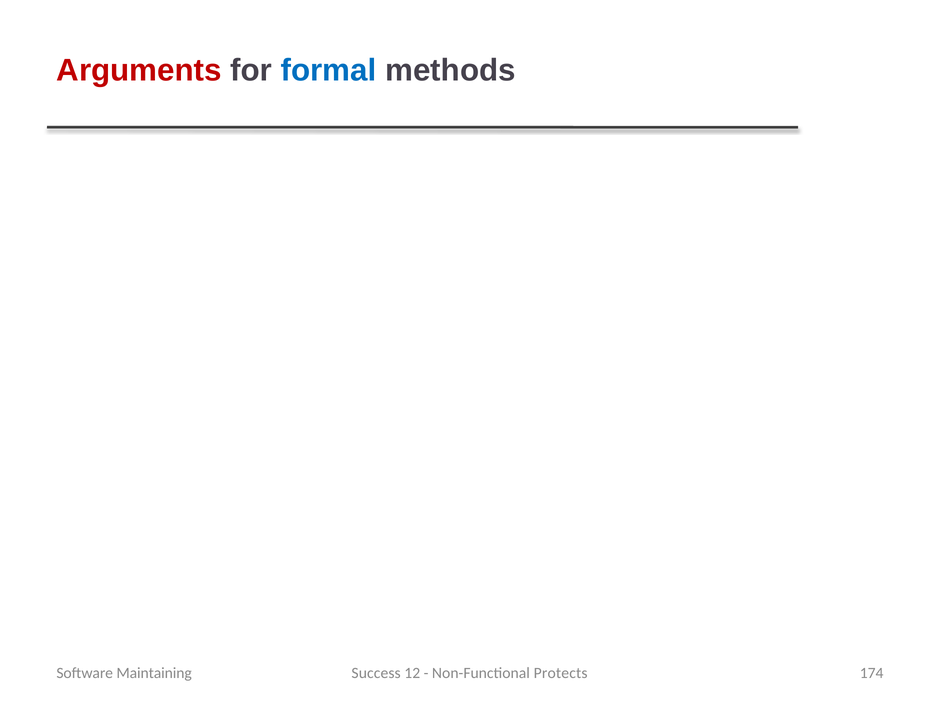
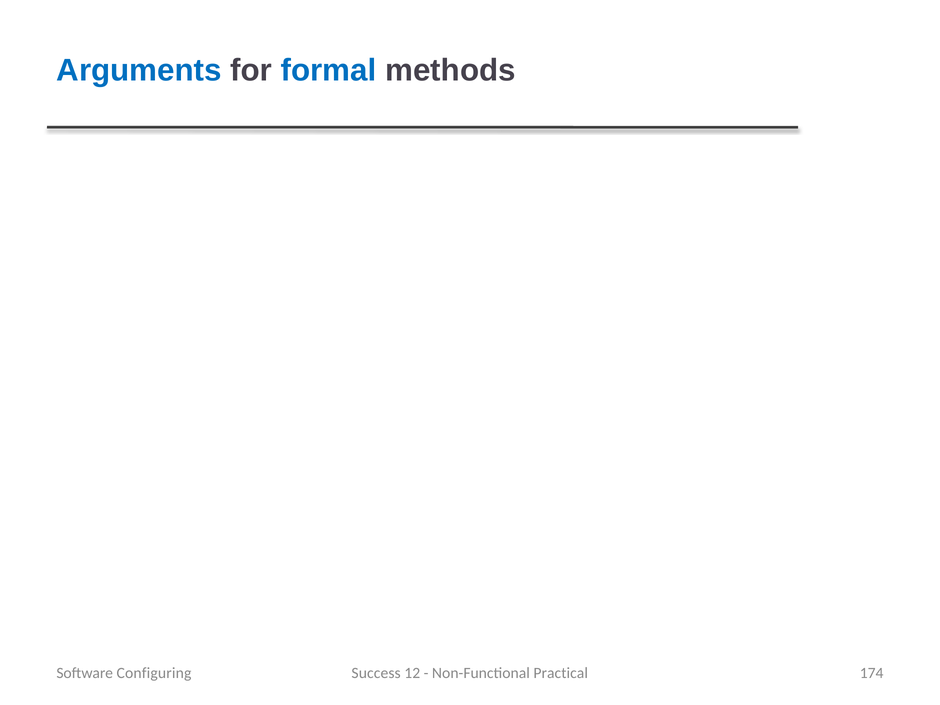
Arguments colour: red -> blue (139, 70)
Protects: Protects -> Practical (561, 673)
Maintaining: Maintaining -> Configuring (154, 673)
